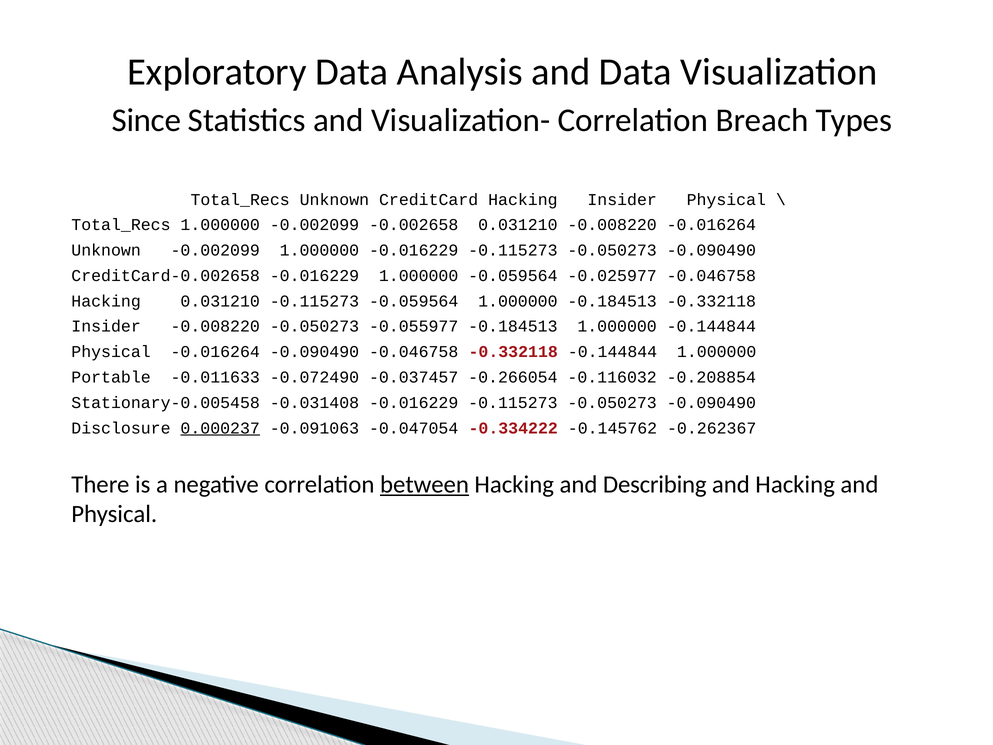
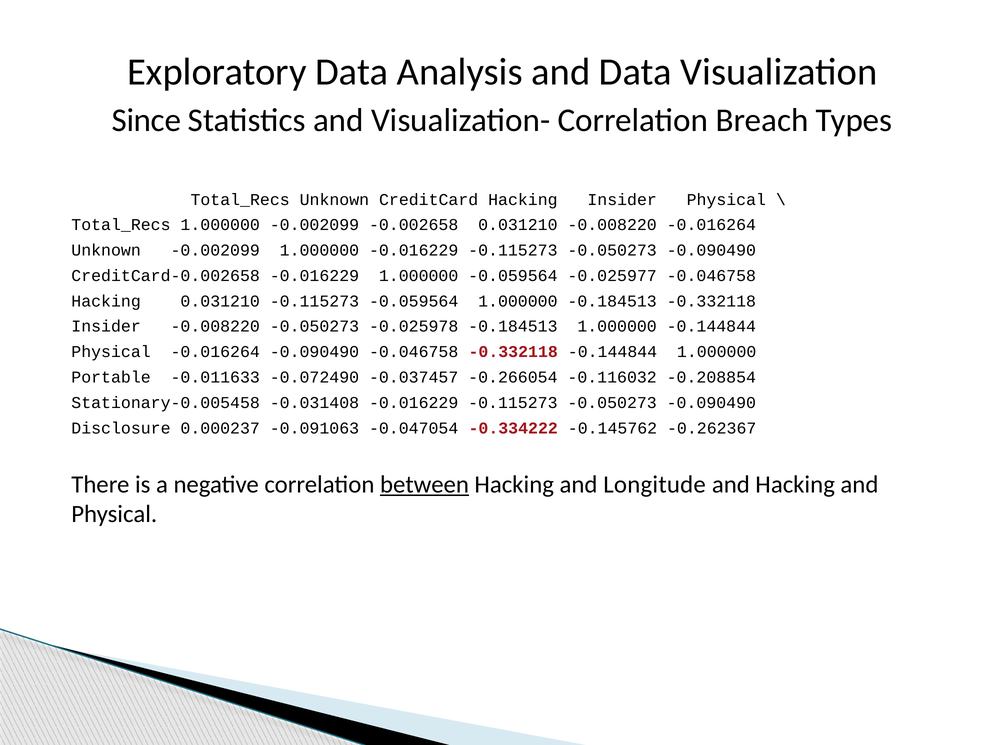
-0.055977: -0.055977 -> -0.025978 (414, 326)
0.000237 underline: present -> none (220, 428)
Describing: Describing -> Longitude (655, 484)
